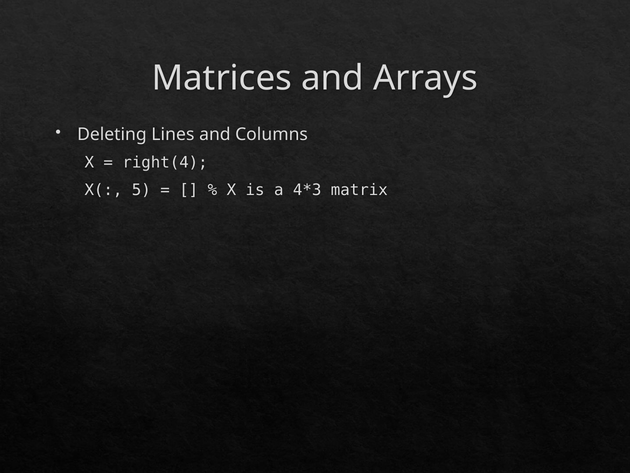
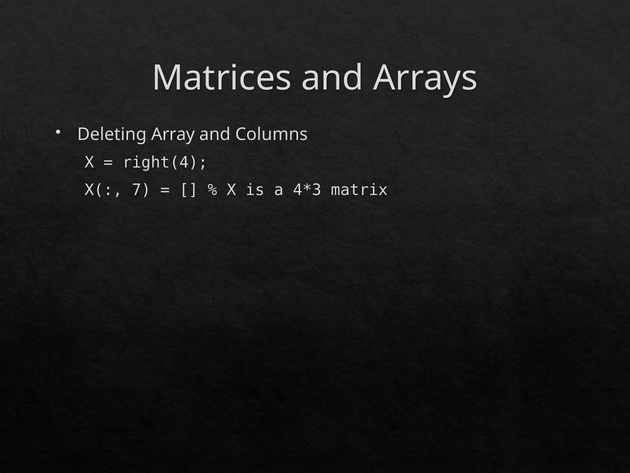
Lines: Lines -> Array (173, 134)
5: 5 -> 7 (141, 190)
